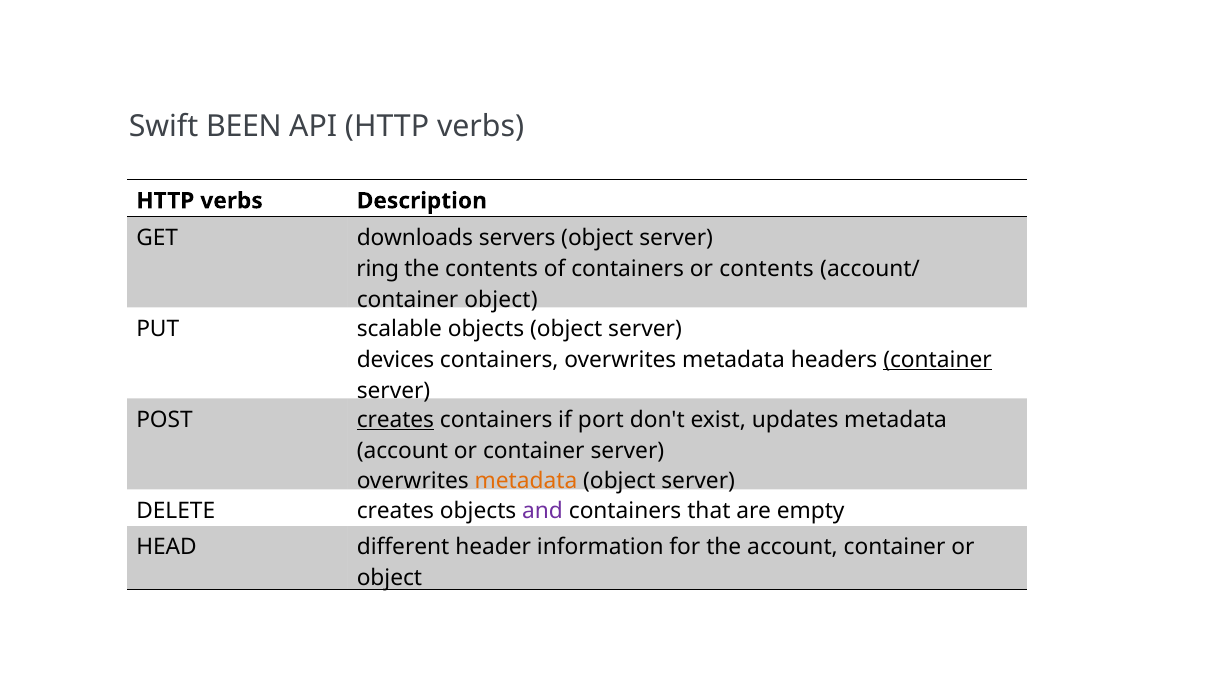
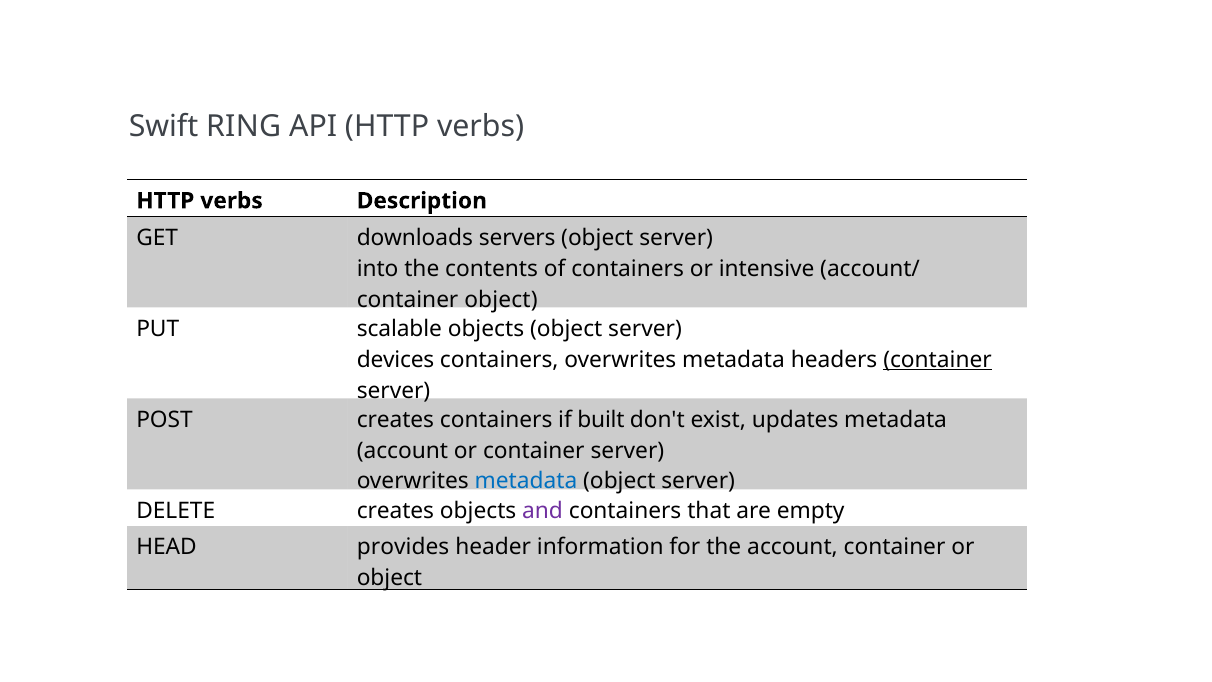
BEEN: BEEN -> RING (244, 127)
ring: ring -> into (378, 269)
or contents: contents -> intensive (767, 269)
creates underline: present -> none (395, 419)
port: port -> built (601, 419)
metadata colour: orange -> blue (526, 481)
different: different -> provides (403, 547)
